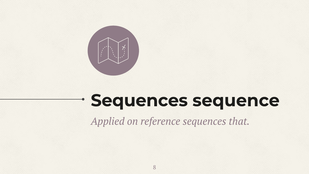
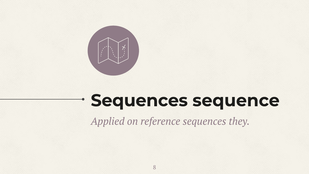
that: that -> they (239, 121)
